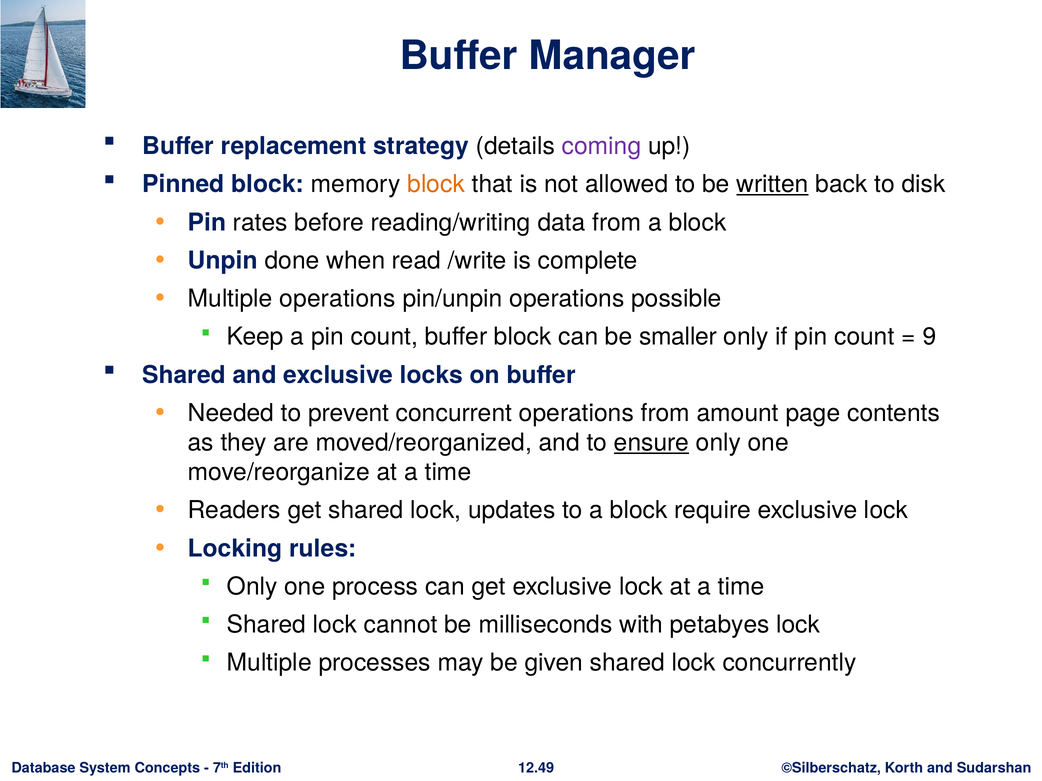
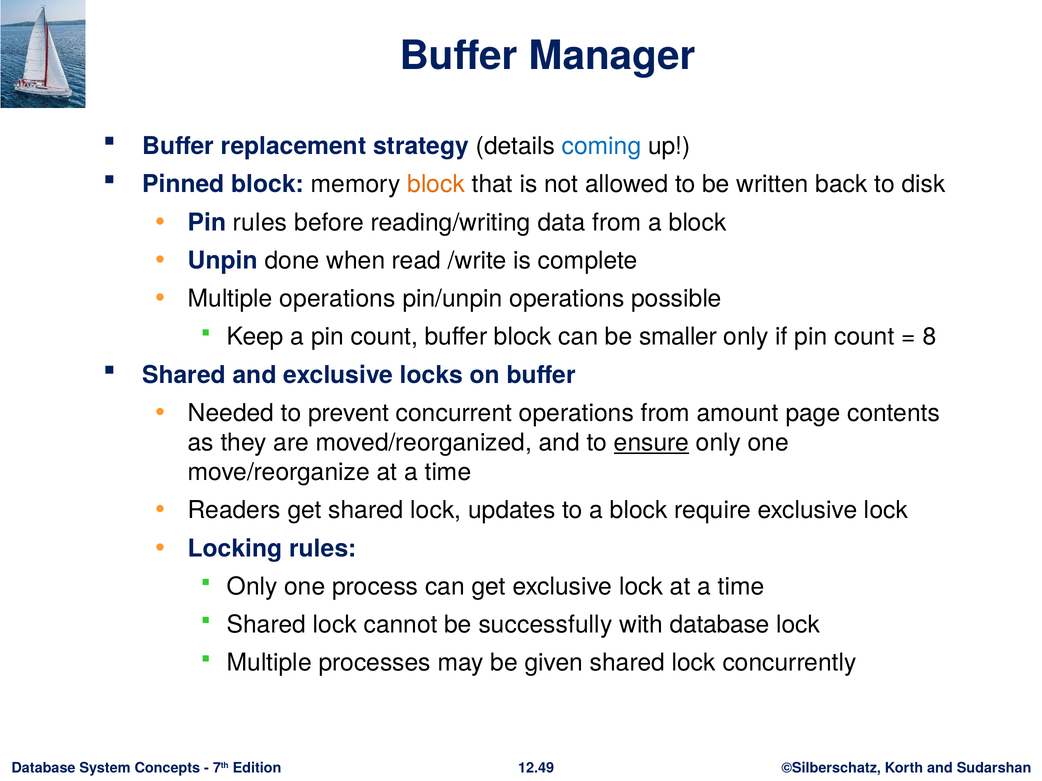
coming colour: purple -> blue (602, 146)
written underline: present -> none (773, 184)
Pin rates: rates -> rules (260, 223)
9: 9 -> 8 (930, 337)
milliseconds: milliseconds -> successfully (545, 625)
with petabyes: petabyes -> database (720, 625)
